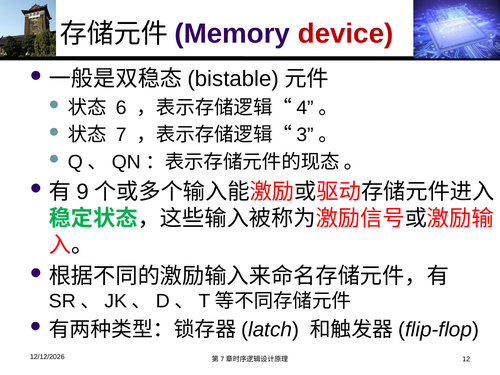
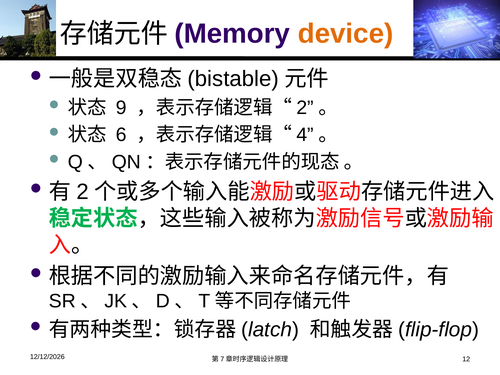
device colour: red -> orange (346, 34)
6: 6 -> 9 (121, 108)
4: 4 -> 2 (305, 108)
7: 7 -> 6 (121, 135)
3: 3 -> 4 (305, 135)
9: 9 -> 2 (83, 192)
